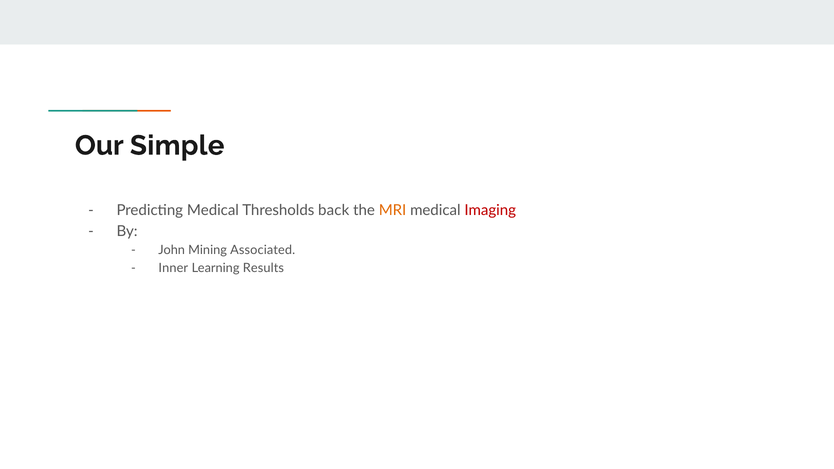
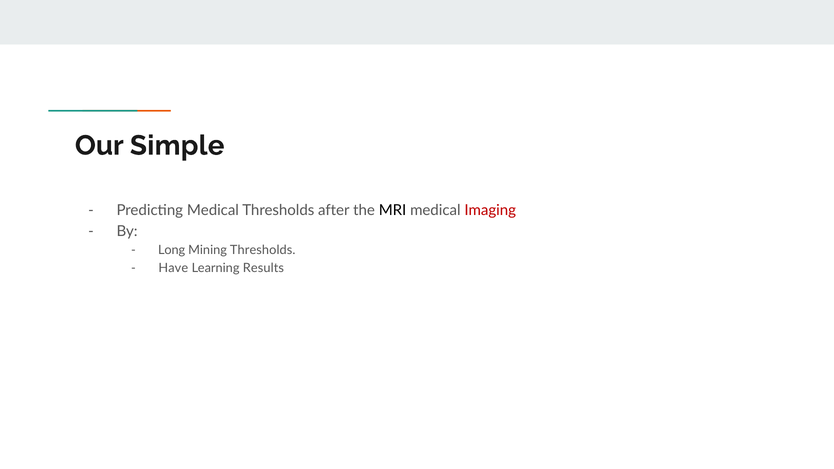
back: back -> after (334, 211)
MRI colour: orange -> black (393, 211)
John: John -> Long (172, 250)
Mining Associated: Associated -> Thresholds (263, 250)
Inner: Inner -> Have (173, 268)
